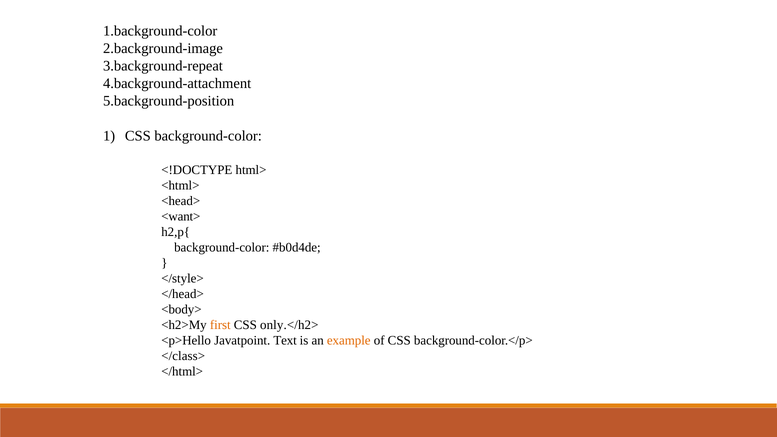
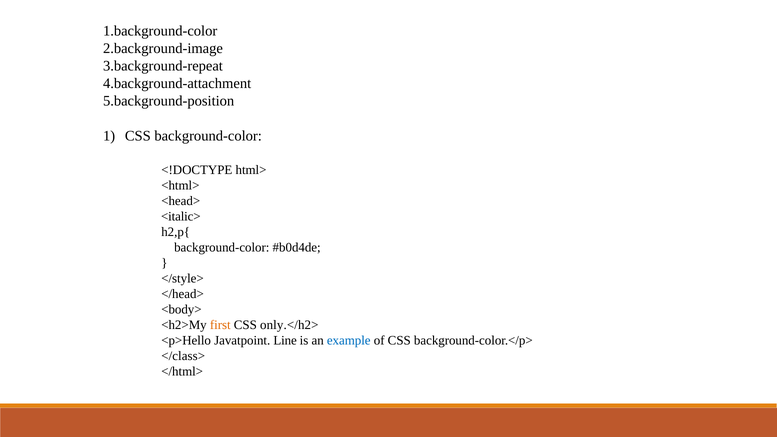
<want>: <want> -> <italic> (181, 216)
Text: Text -> Line (285, 341)
example colour: orange -> blue (349, 341)
